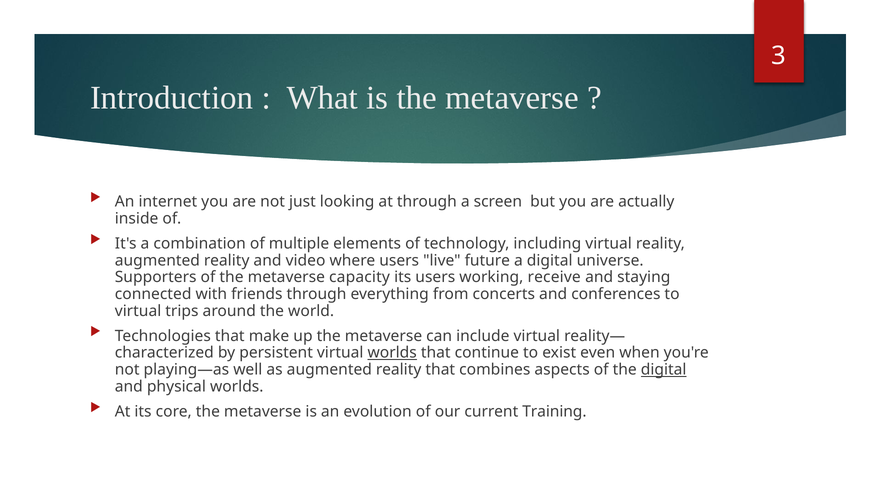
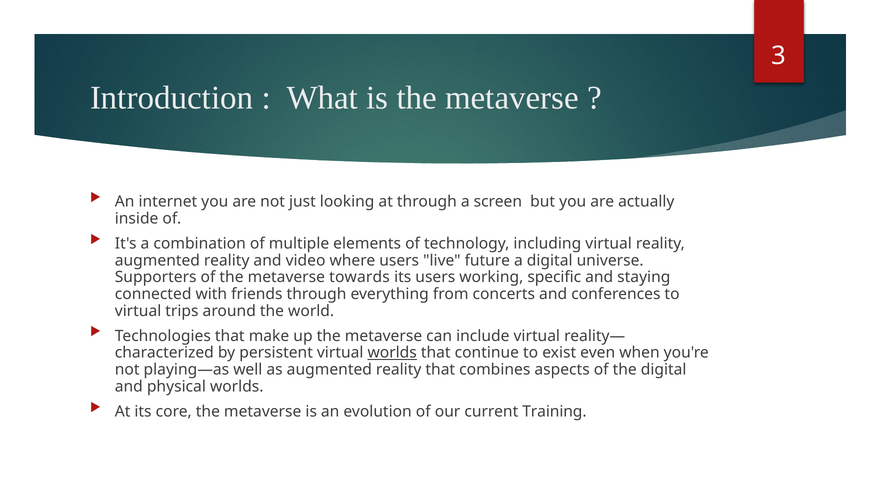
capacity: capacity -> towards (360, 278)
receive: receive -> specific (554, 278)
digital underline: present -> none (664, 370)
